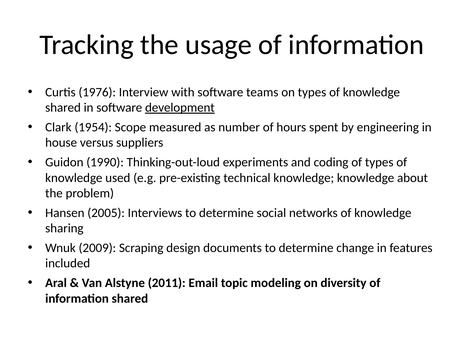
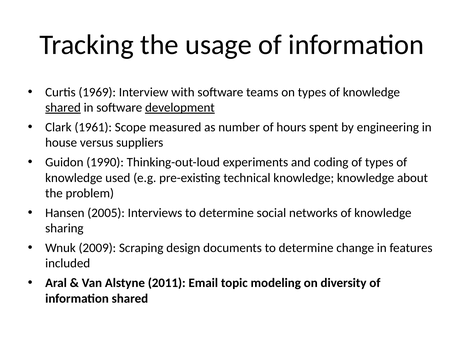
1976: 1976 -> 1969 (97, 92)
shared underline: none -> present (63, 108)
1954: 1954 -> 1961 (93, 127)
